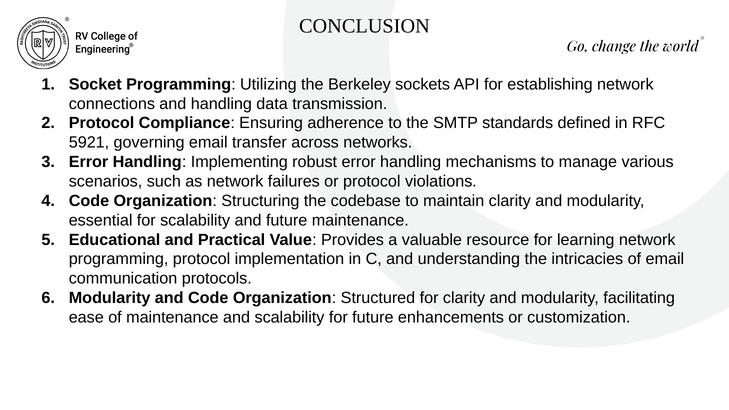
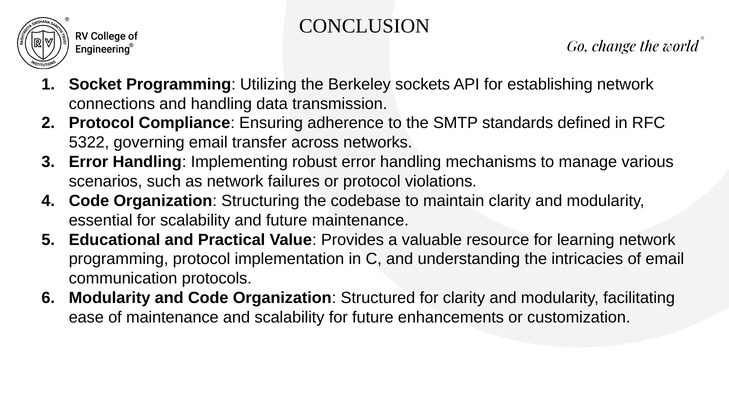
5921: 5921 -> 5322 (89, 143)
